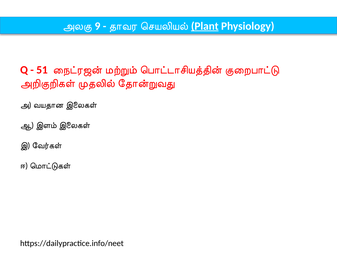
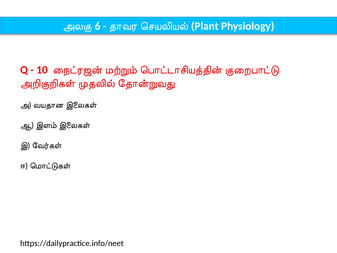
9: 9 -> 6 (97, 26)
Plant underline: present -> none (205, 26)
51: 51 -> 10 (42, 70)
